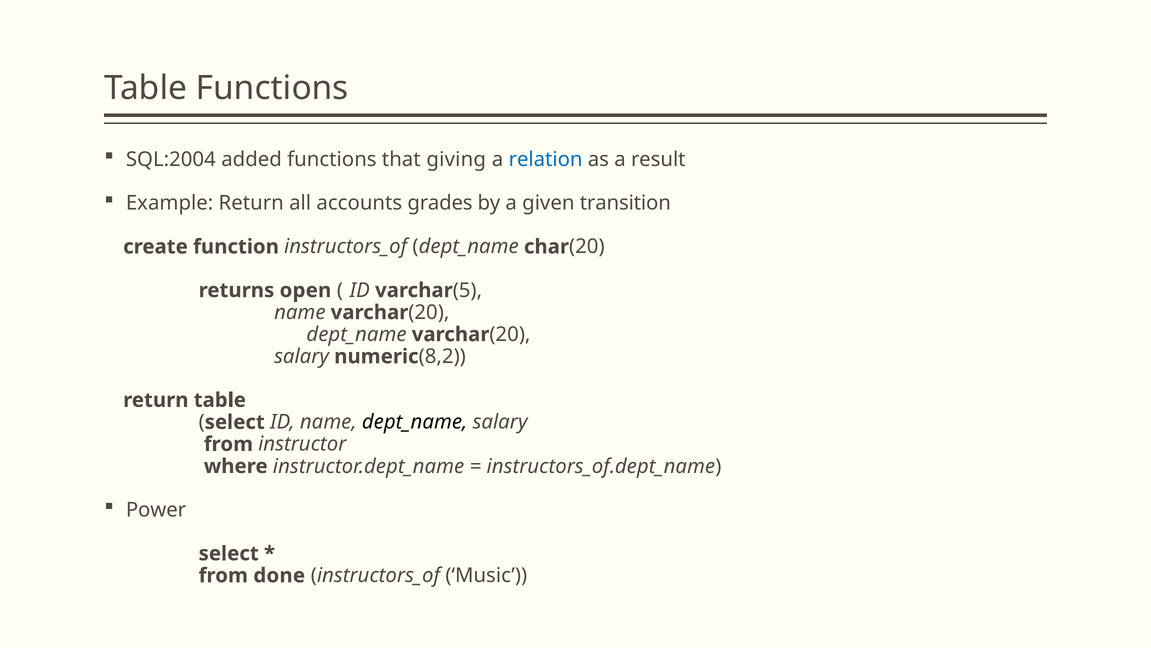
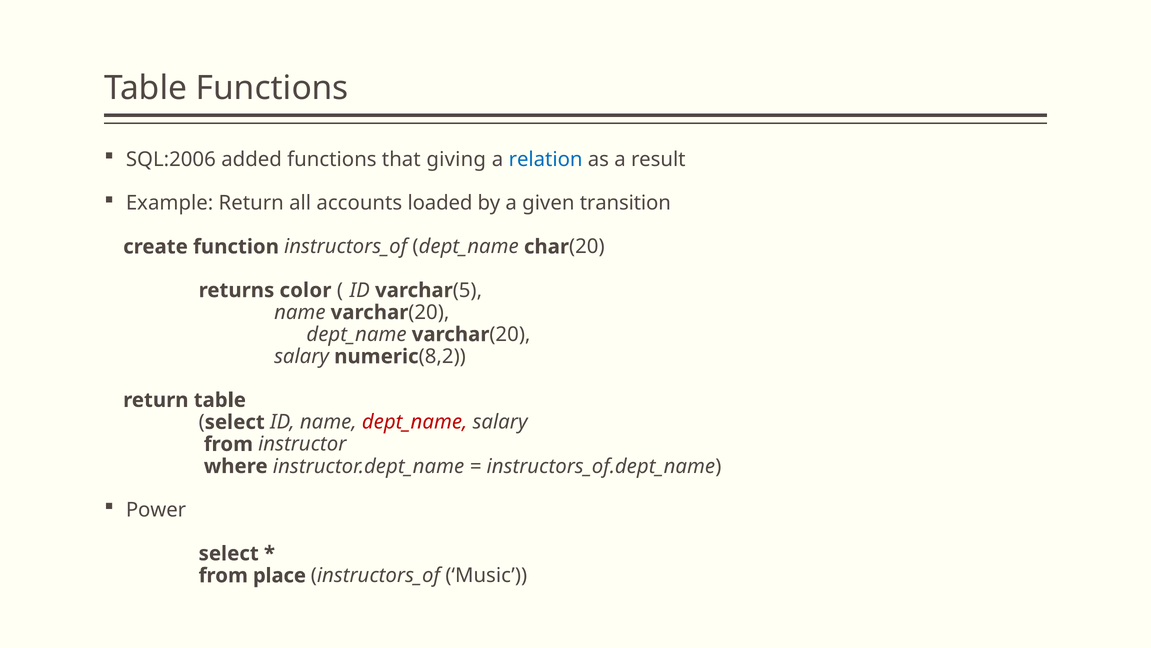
SQL:2004: SQL:2004 -> SQL:2006 (171, 159)
grades: grades -> loaded (440, 203)
open: open -> color (305, 290)
dept_name colour: black -> red (415, 422)
done: done -> place (279, 575)
